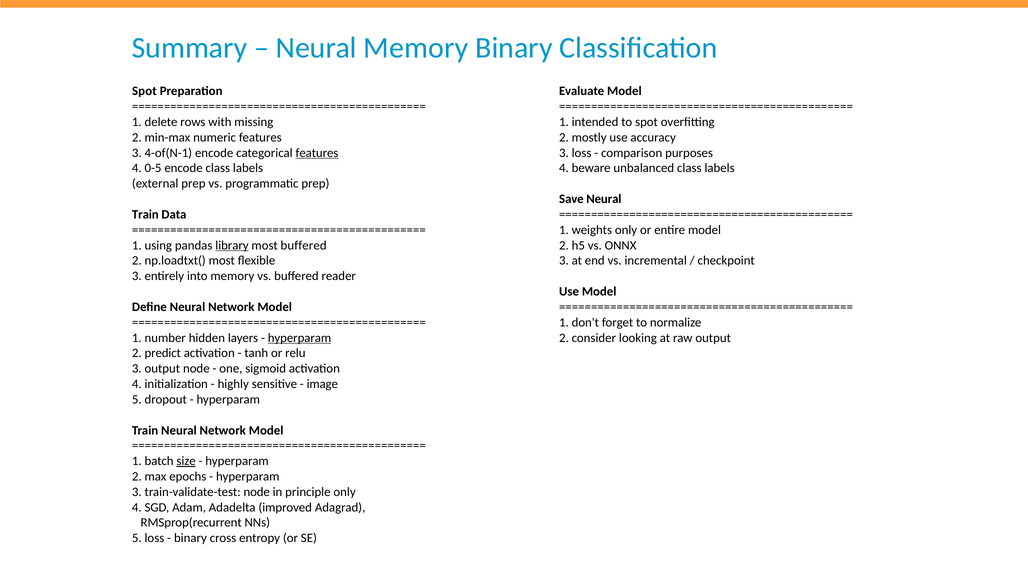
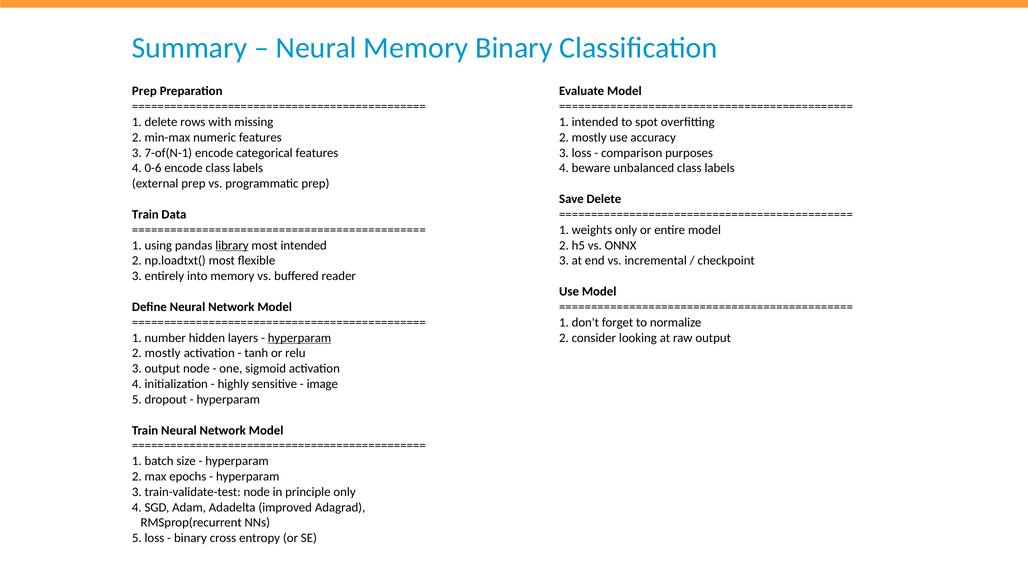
Spot: Spot -> Prep (144, 91)
4-of(N-1: 4-of(N-1 -> 7-of(N-1 (168, 153)
features underline: present -> none (317, 153)
0-5: 0-5 -> 0-6 (153, 168)
Save Neural: Neural -> Delete (604, 199)
most buffered: buffered -> intended (304, 245)
predict: predict -> mostly (163, 353)
size underline: present -> none (186, 461)
